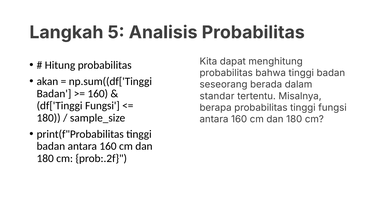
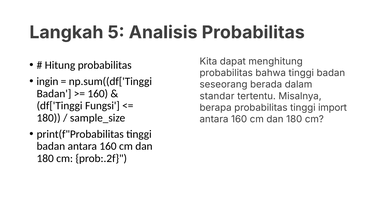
akan: akan -> ingin (47, 81)
tinggi fungsi: fungsi -> import (333, 108)
